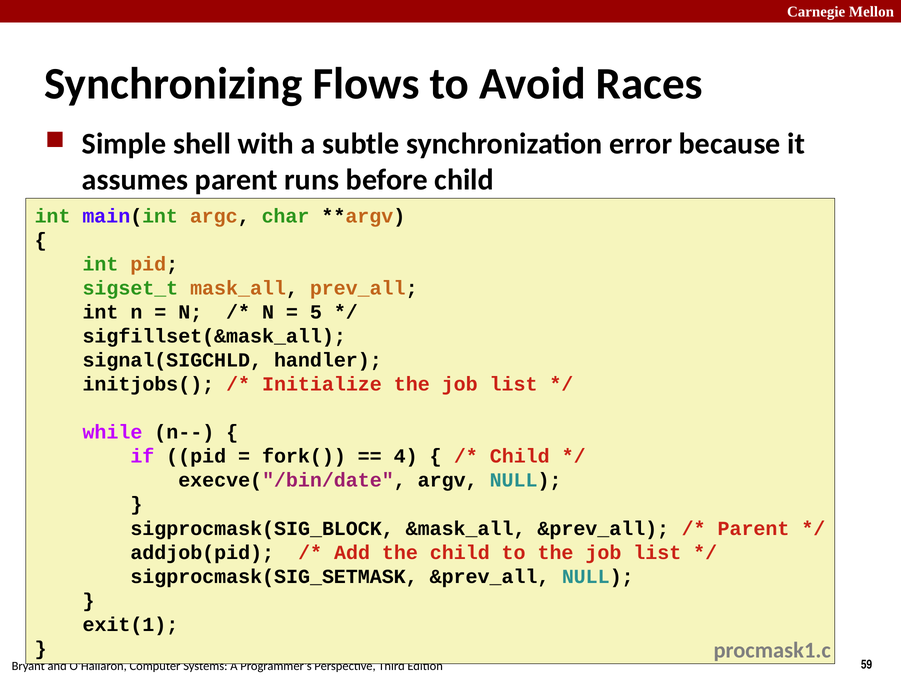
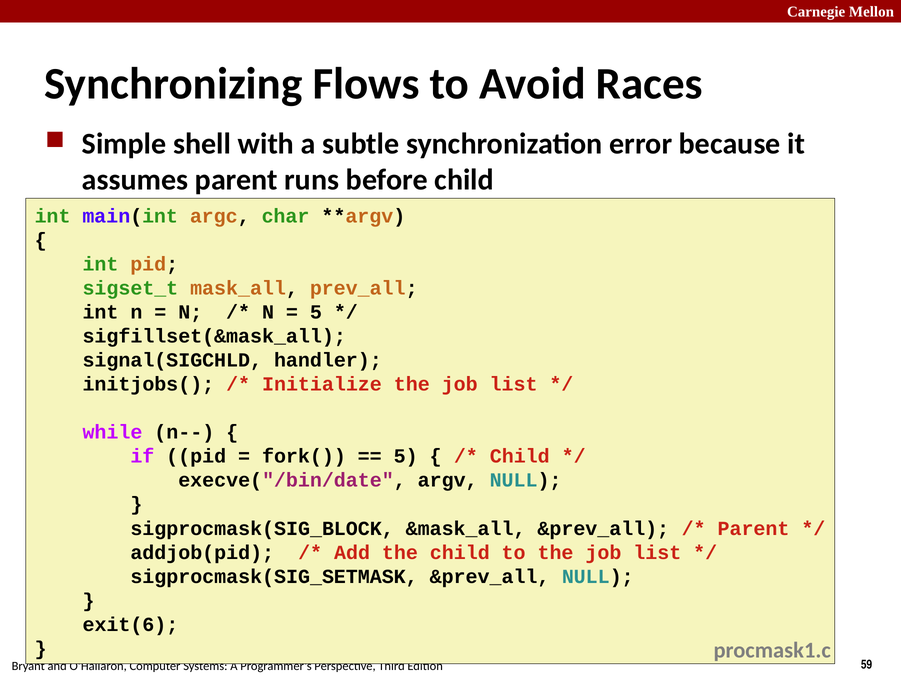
4: 4 -> 5 (406, 456)
exit(1: exit(1 -> exit(6 (130, 624)
